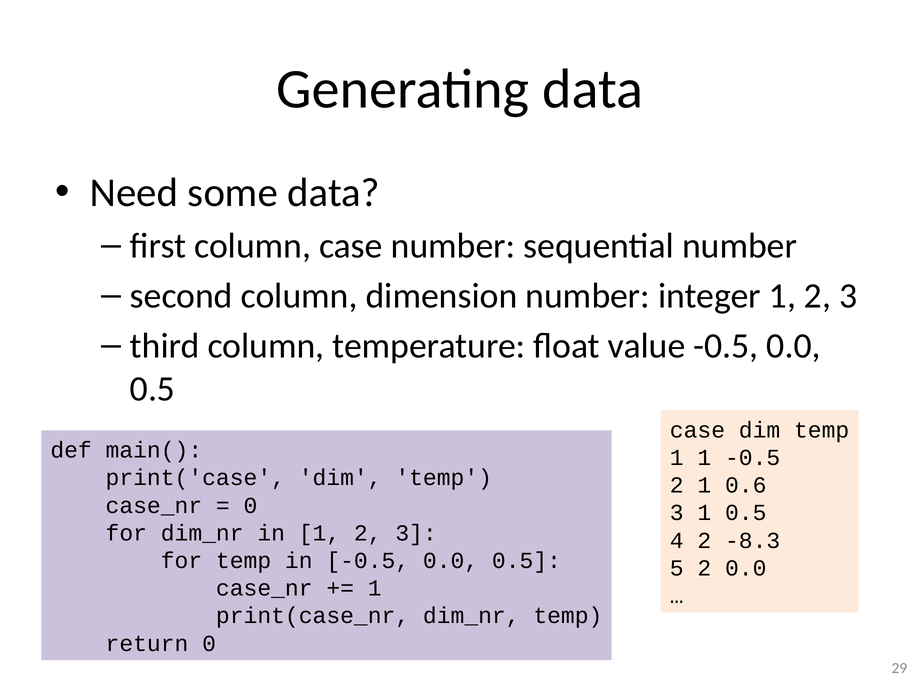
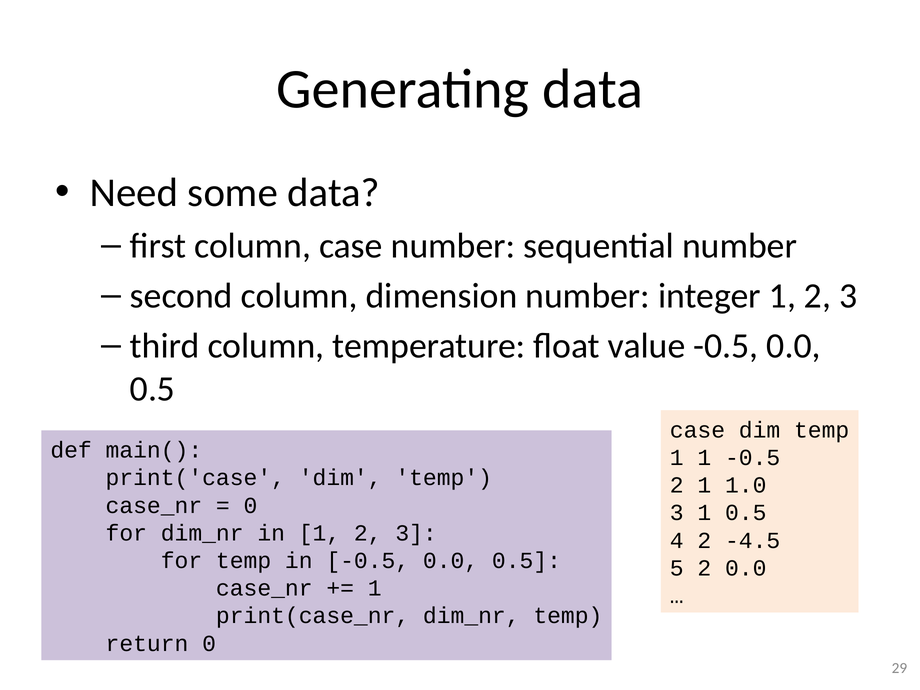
0.6: 0.6 -> 1.0 (746, 485)
-8.3: -8.3 -> -4.5 (753, 540)
